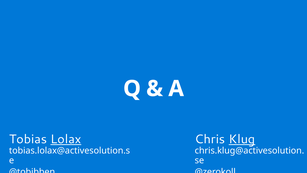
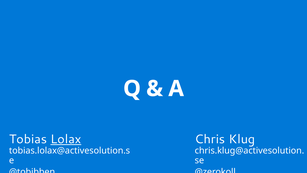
Klug underline: present -> none (242, 139)
